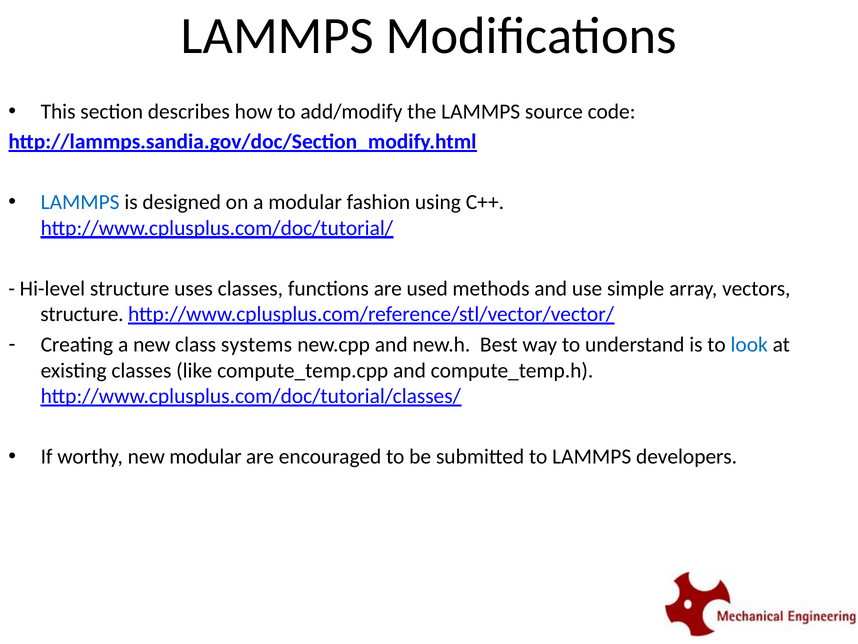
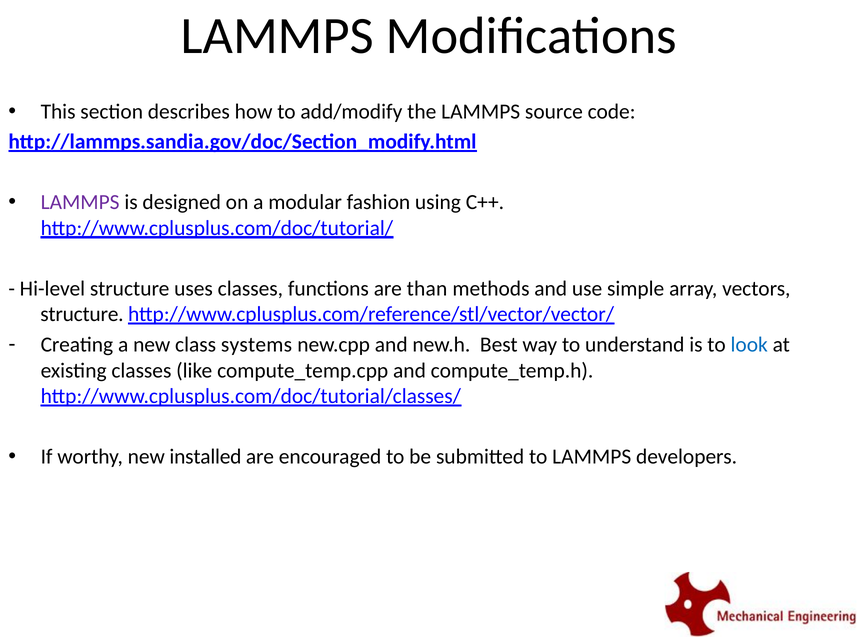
LAMMPS colour: blue -> purple (80, 202)
used: used -> than (427, 288)
new modular: modular -> installed (205, 456)
